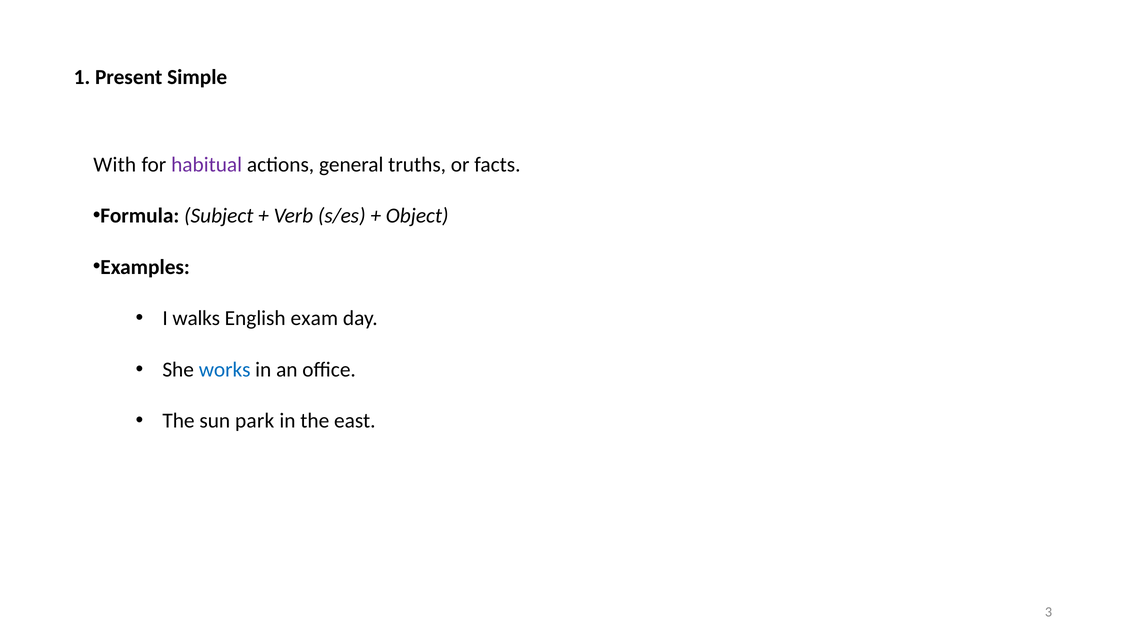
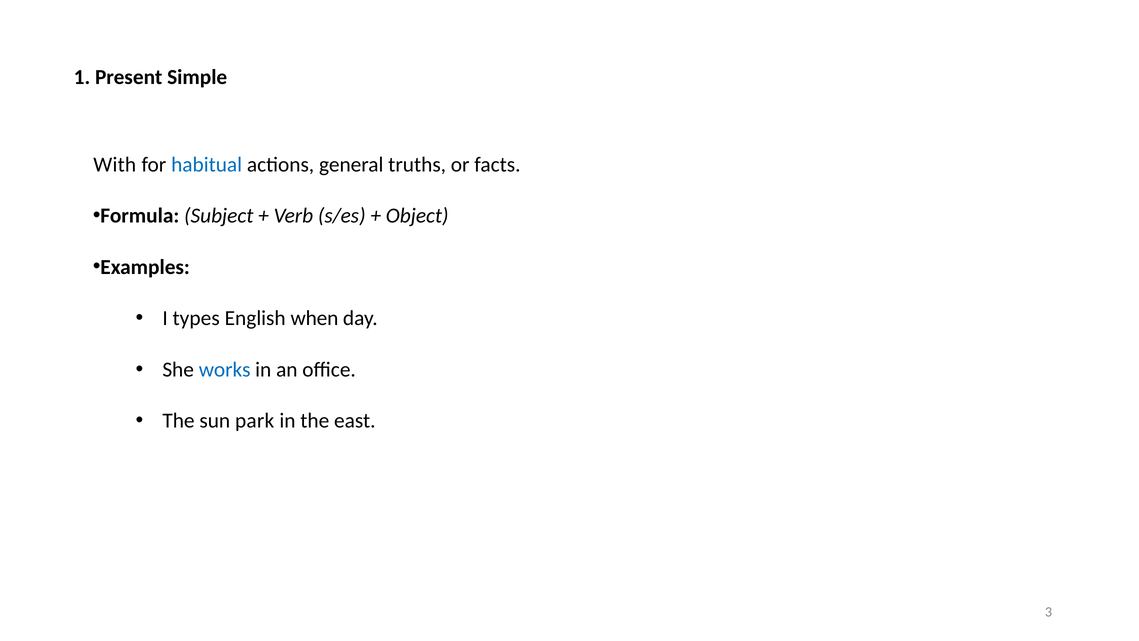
habitual colour: purple -> blue (207, 164)
walks: walks -> types (196, 318)
exam: exam -> when (314, 318)
